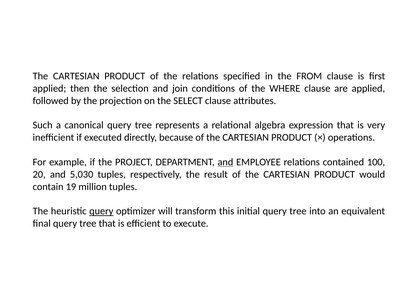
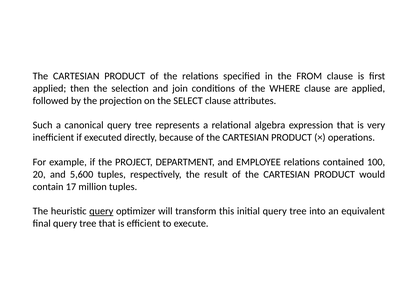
and underline: present -> none (225, 162)
5,030: 5,030 -> 5,600 (82, 174)
19: 19 -> 17 (71, 187)
